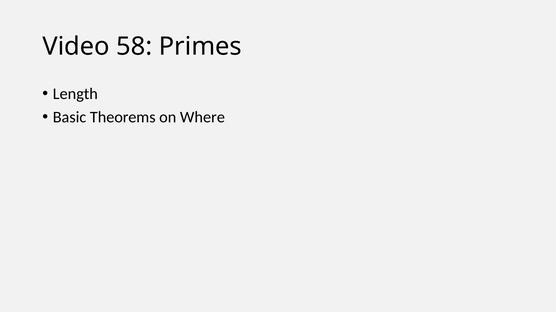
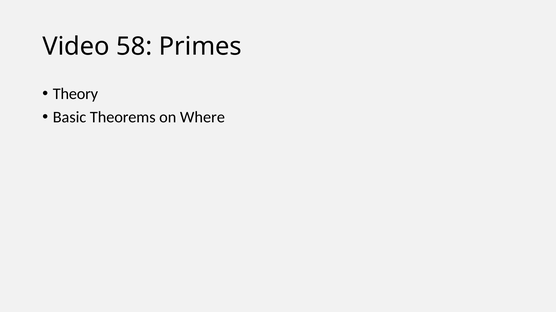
Length: Length -> Theory (75, 94)
